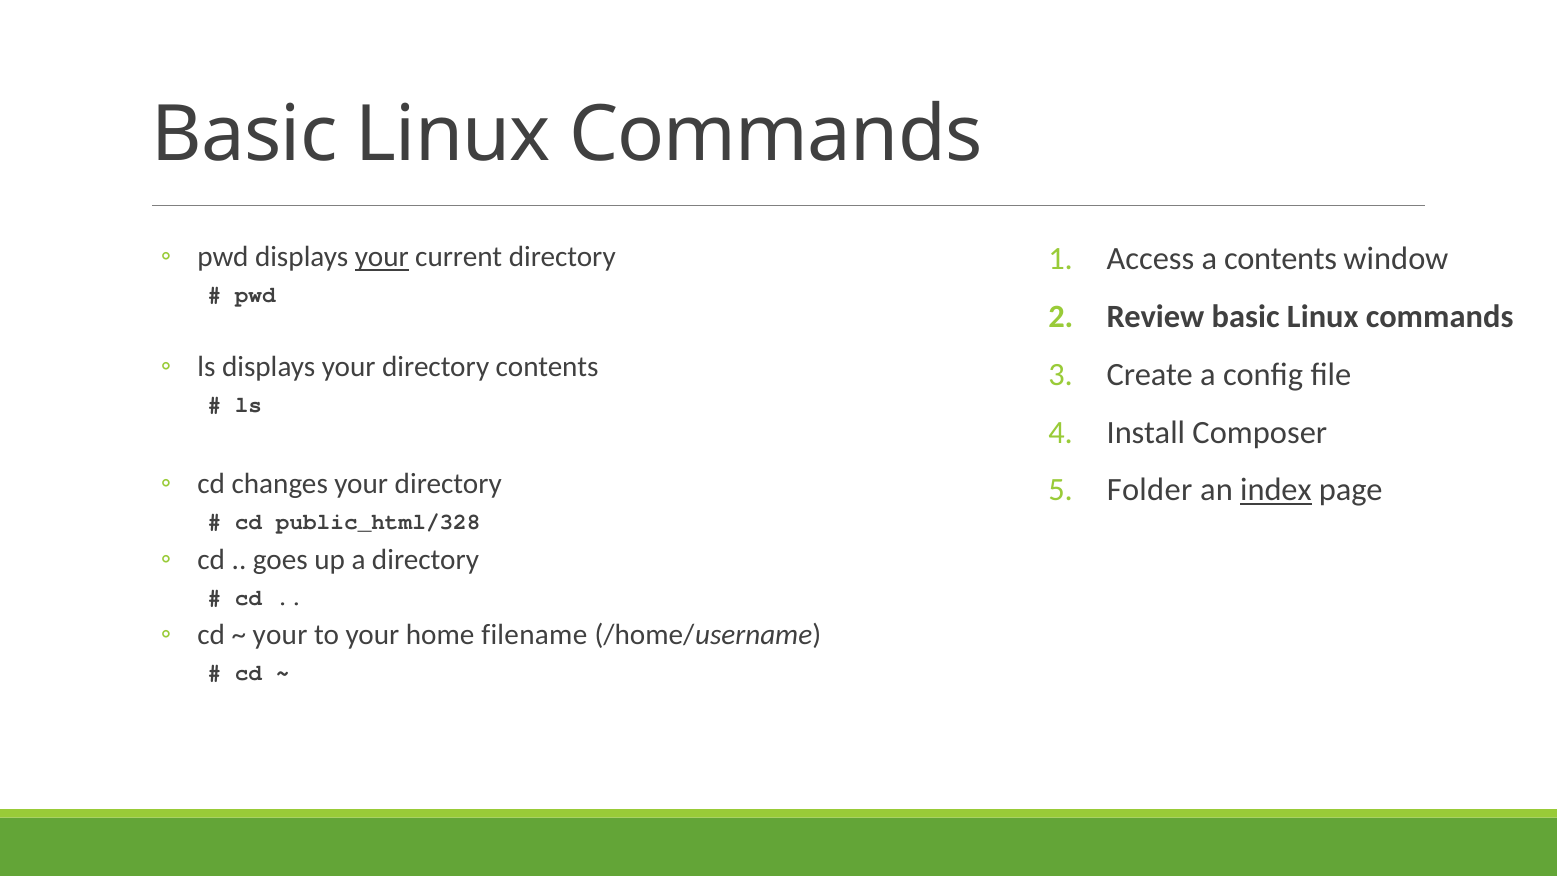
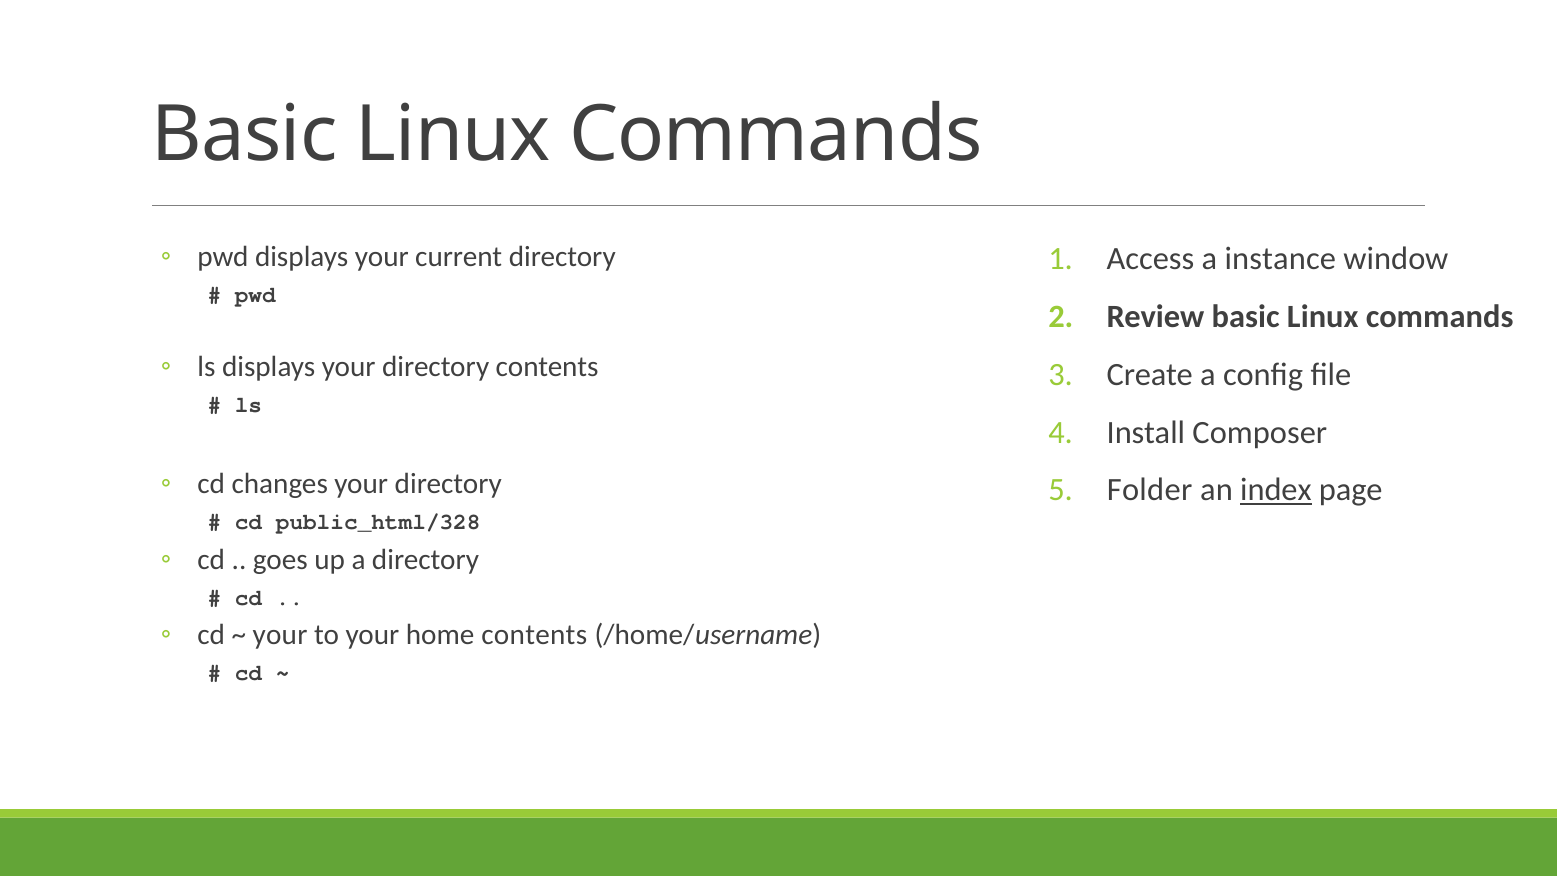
your underline: present -> none (382, 257)
a contents: contents -> instance (1280, 259)
home filename: filename -> contents (534, 635)
